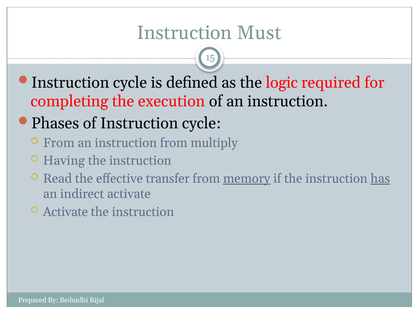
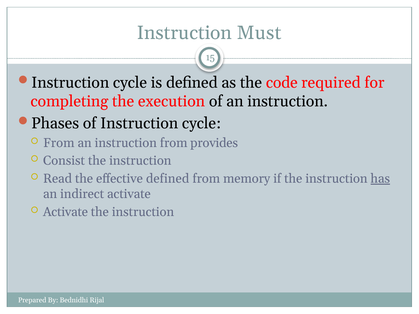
logic: logic -> code (282, 83)
multiply: multiply -> provides (214, 143)
Having: Having -> Consist (64, 161)
effective transfer: transfer -> defined (168, 179)
memory underline: present -> none (247, 179)
